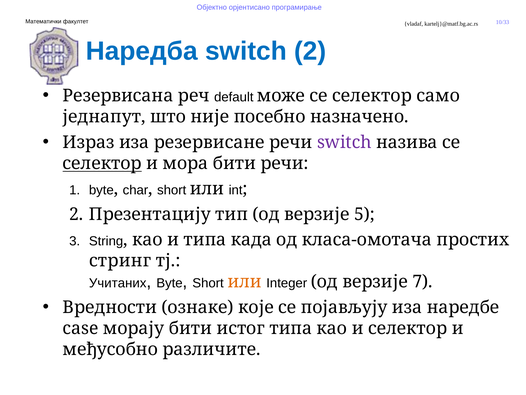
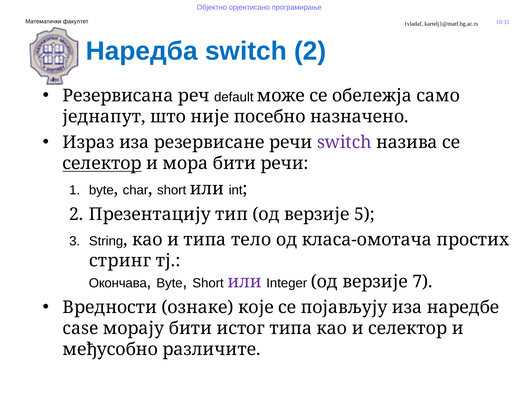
може се селектор: селектор -> обележја (372, 96)
када: када -> тело (251, 239)
Учитаних: Учитаних -> Окончава (118, 283)
или colour: orange -> purple (245, 281)
